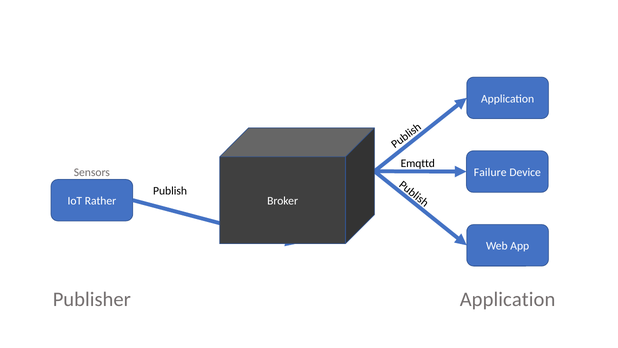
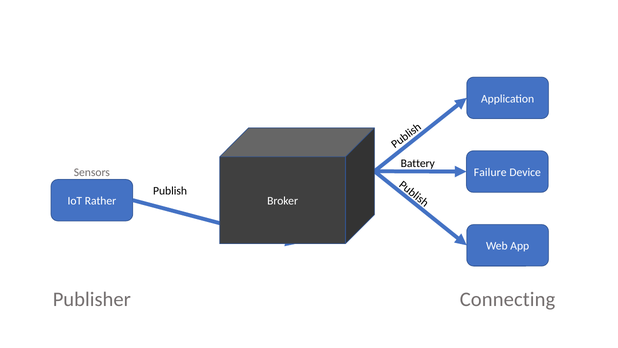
Emqttd: Emqttd -> Battery (418, 163)
Application: Application -> Connecting (508, 299)
